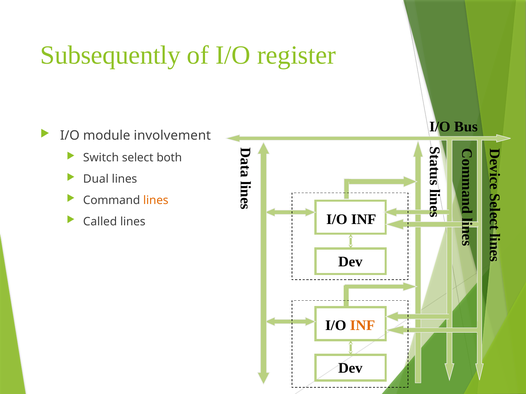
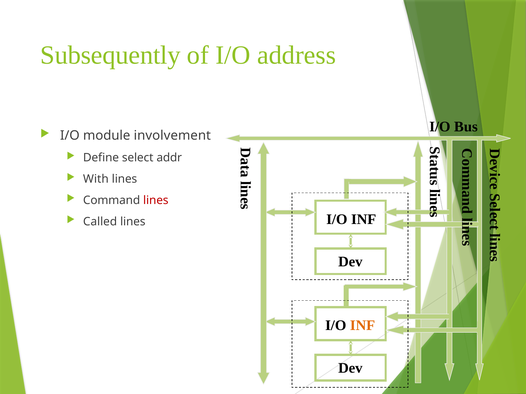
register: register -> address (297, 55)
Switch: Switch -> Define (101, 158)
both: both -> addr (169, 158)
Dual: Dual -> With (96, 179)
lines colour: orange -> red (156, 200)
